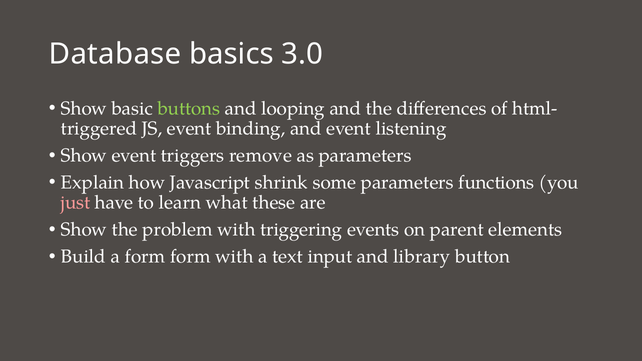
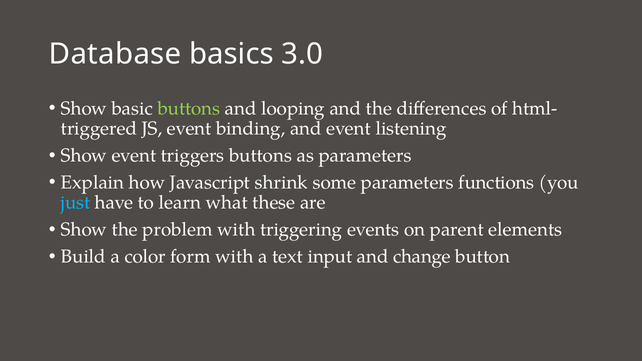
triggers remove: remove -> buttons (261, 156)
just colour: pink -> light blue (76, 203)
a form: form -> color (145, 257)
library: library -> change (422, 257)
